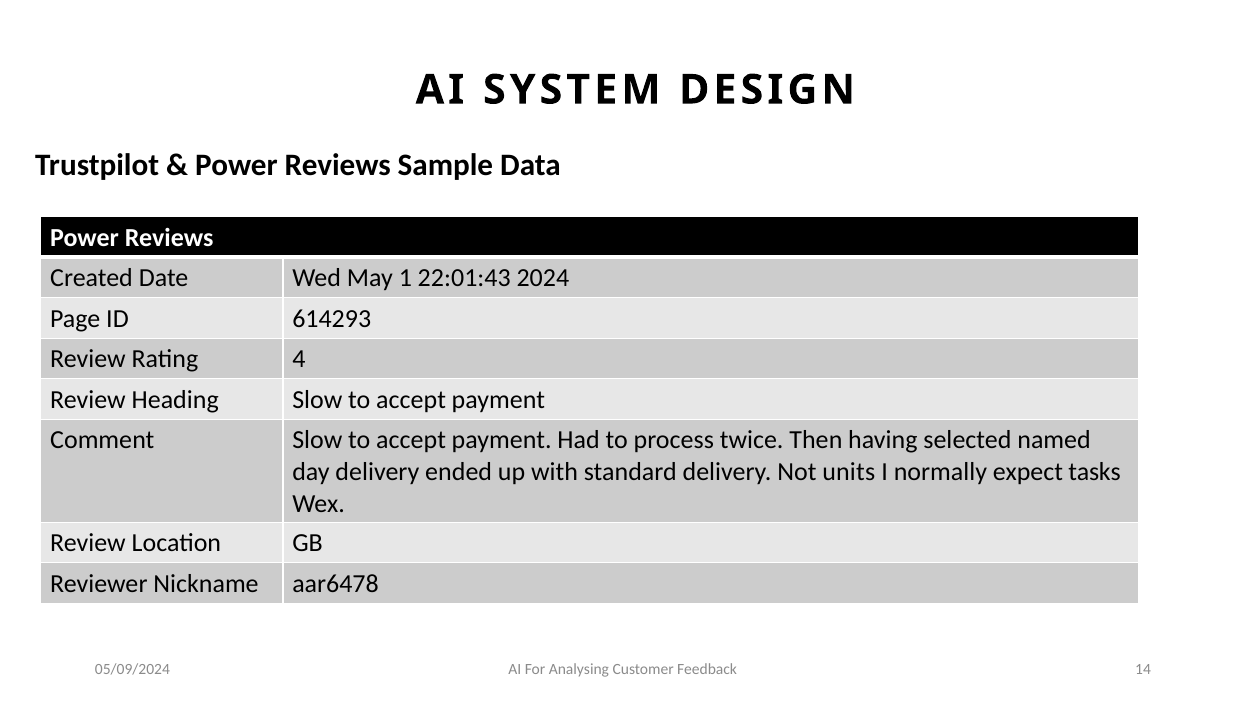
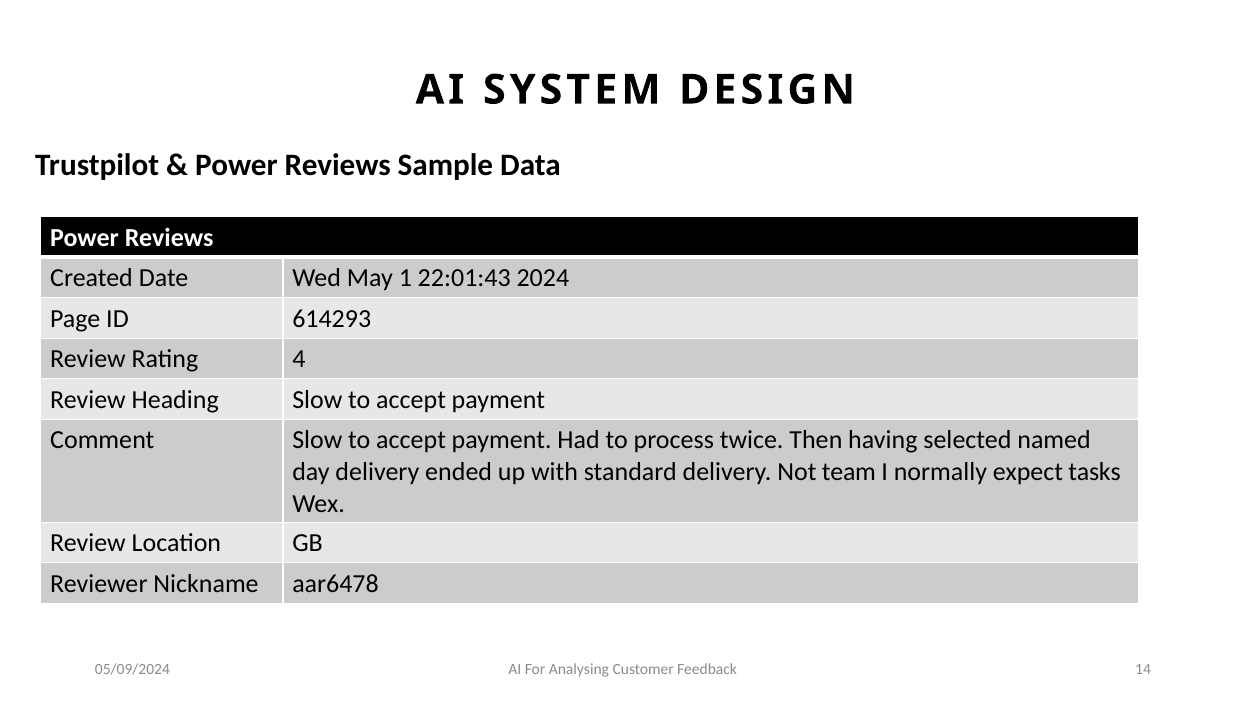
units: units -> team (849, 472)
